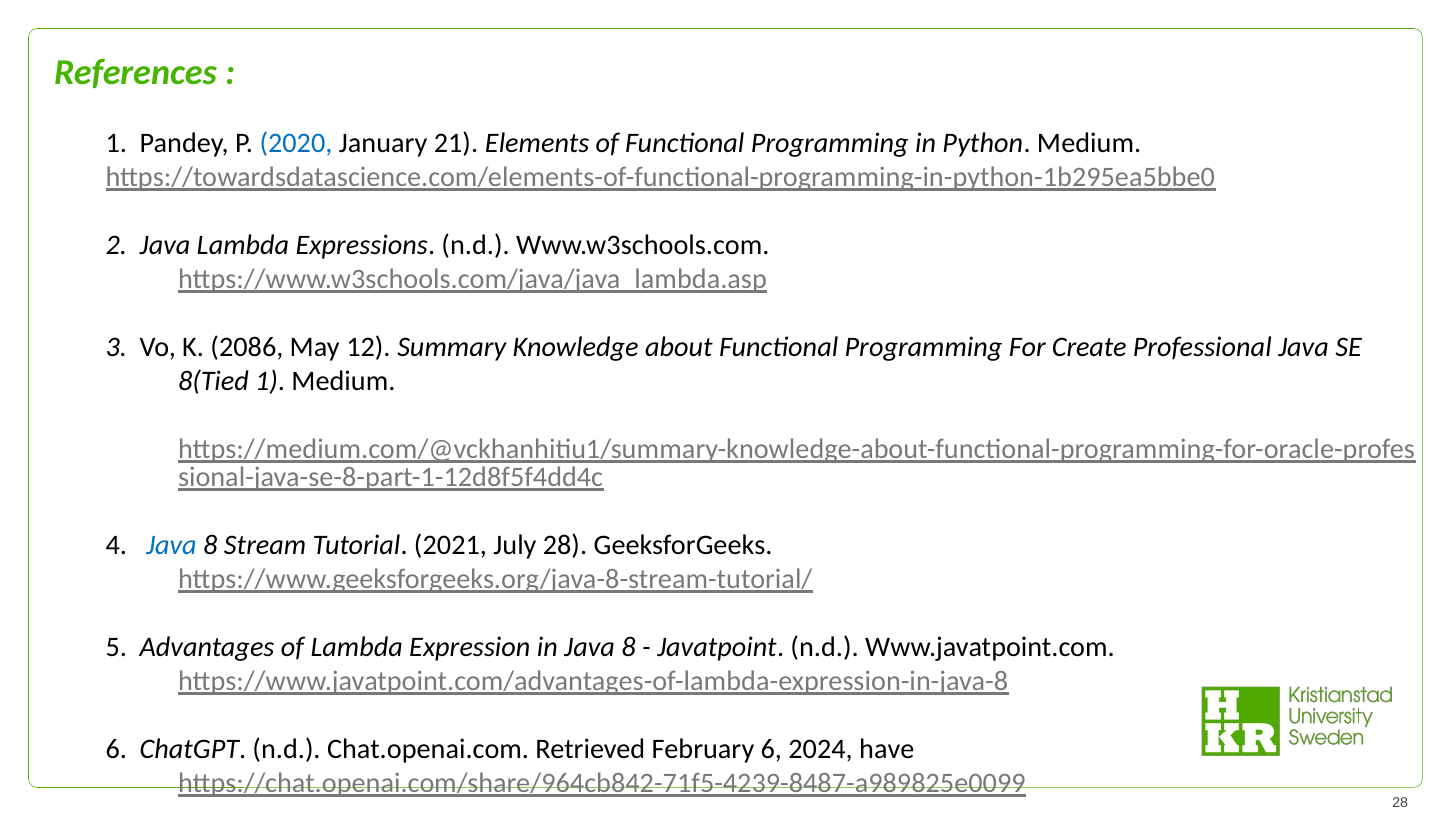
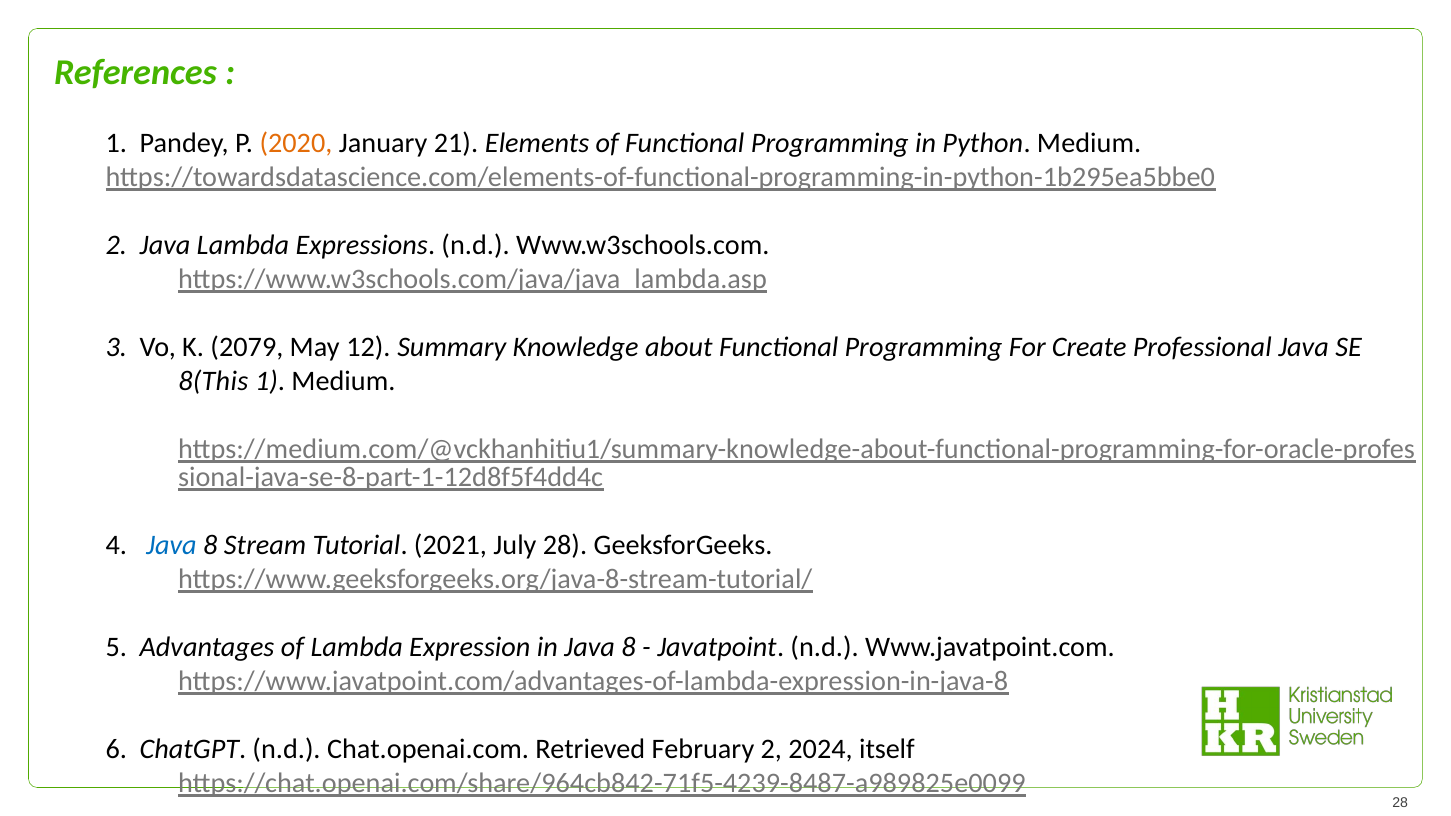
2020 colour: blue -> orange (296, 143)
2086: 2086 -> 2079 (247, 347)
8(Tied: 8(Tied -> 8(This (213, 381)
February 6: 6 -> 2 (771, 749)
have: have -> itself (887, 749)
